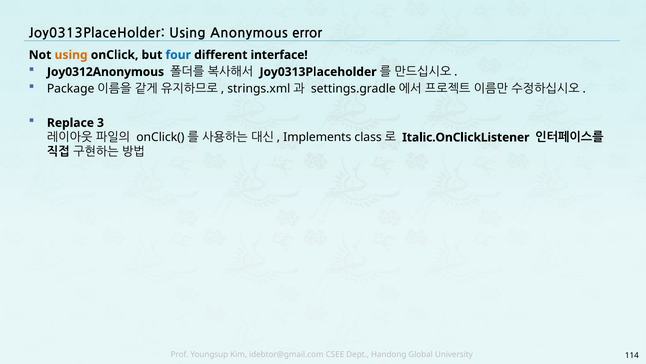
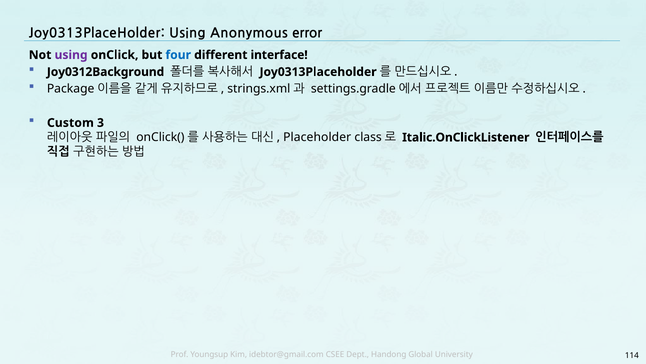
using colour: orange -> purple (71, 55)
Joy0312Anonymous: Joy0312Anonymous -> Joy0312Background (106, 72)
Replace: Replace -> Custom (70, 123)
Implements: Implements -> Placeholder (317, 137)
